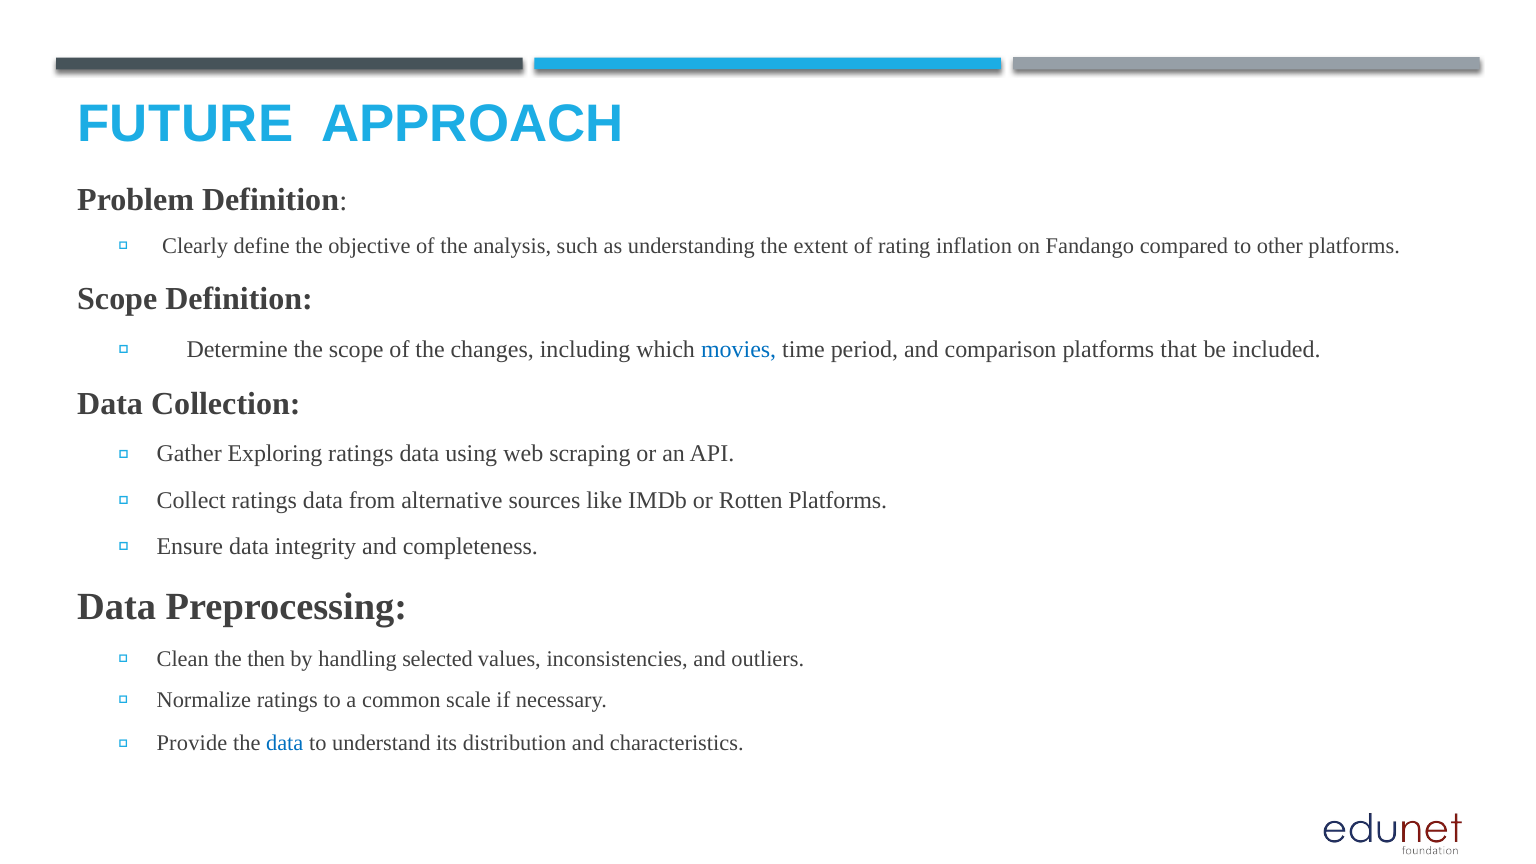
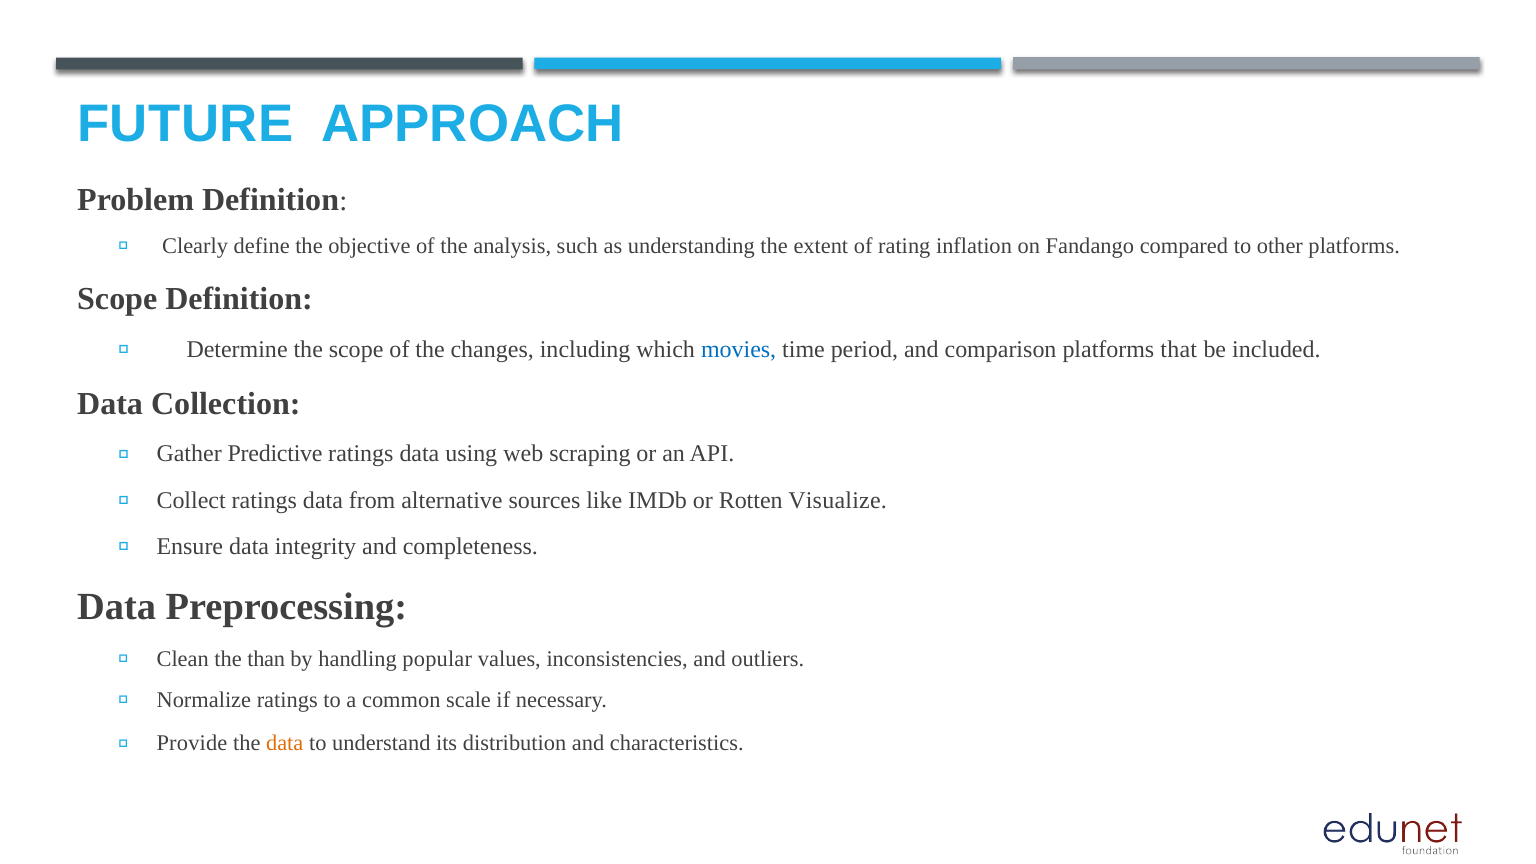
Exploring: Exploring -> Predictive (275, 454)
Rotten Platforms: Platforms -> Visualize (838, 500)
then: then -> than (266, 659)
selected: selected -> popular (437, 659)
data colour: blue -> orange (285, 743)
